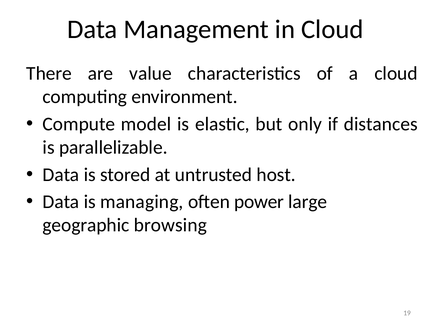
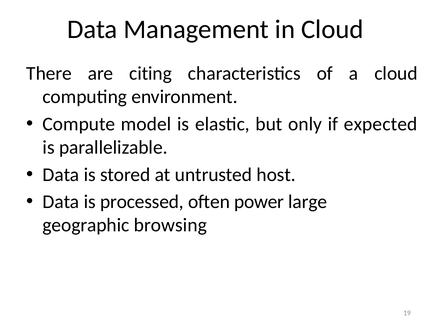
value: value -> citing (151, 73)
distances: distances -> expected (381, 124)
managing: managing -> processed (142, 202)
